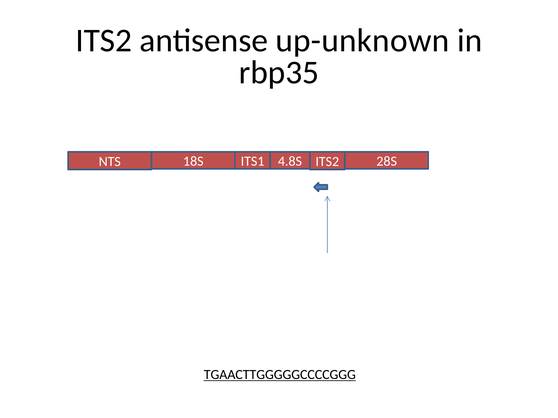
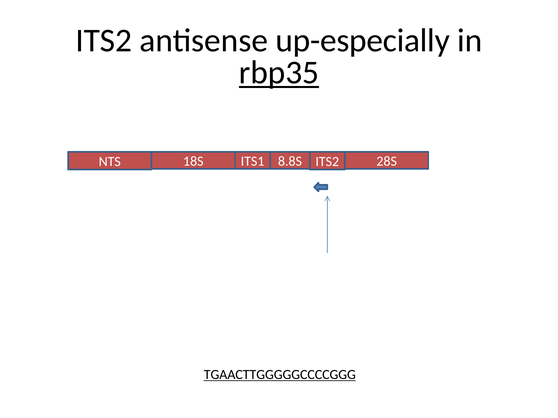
up-unknown: up-unknown -> up-especially (363, 41)
rbp35 underline: none -> present (279, 73)
4.8S: 4.8S -> 8.8S (290, 162)
